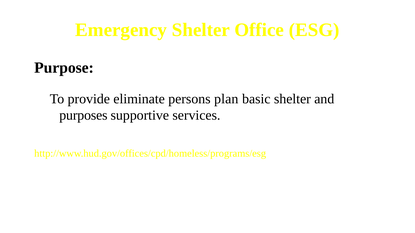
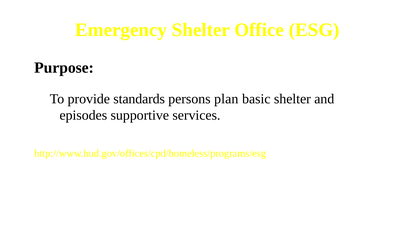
eliminate: eliminate -> standards (139, 99)
purposes: purposes -> episodes (83, 116)
